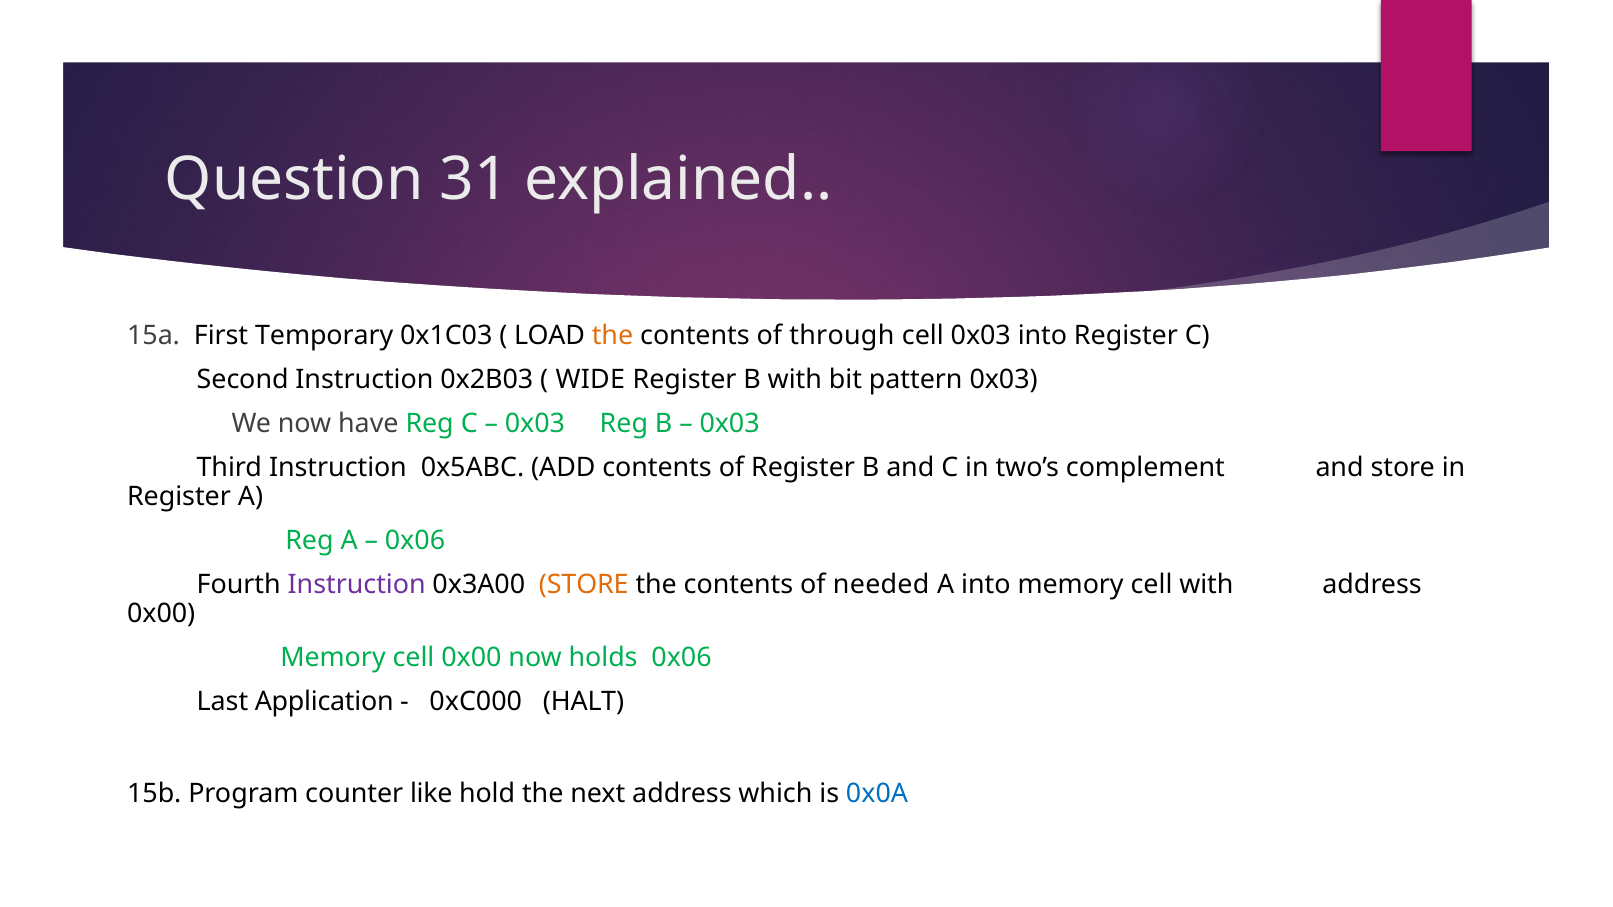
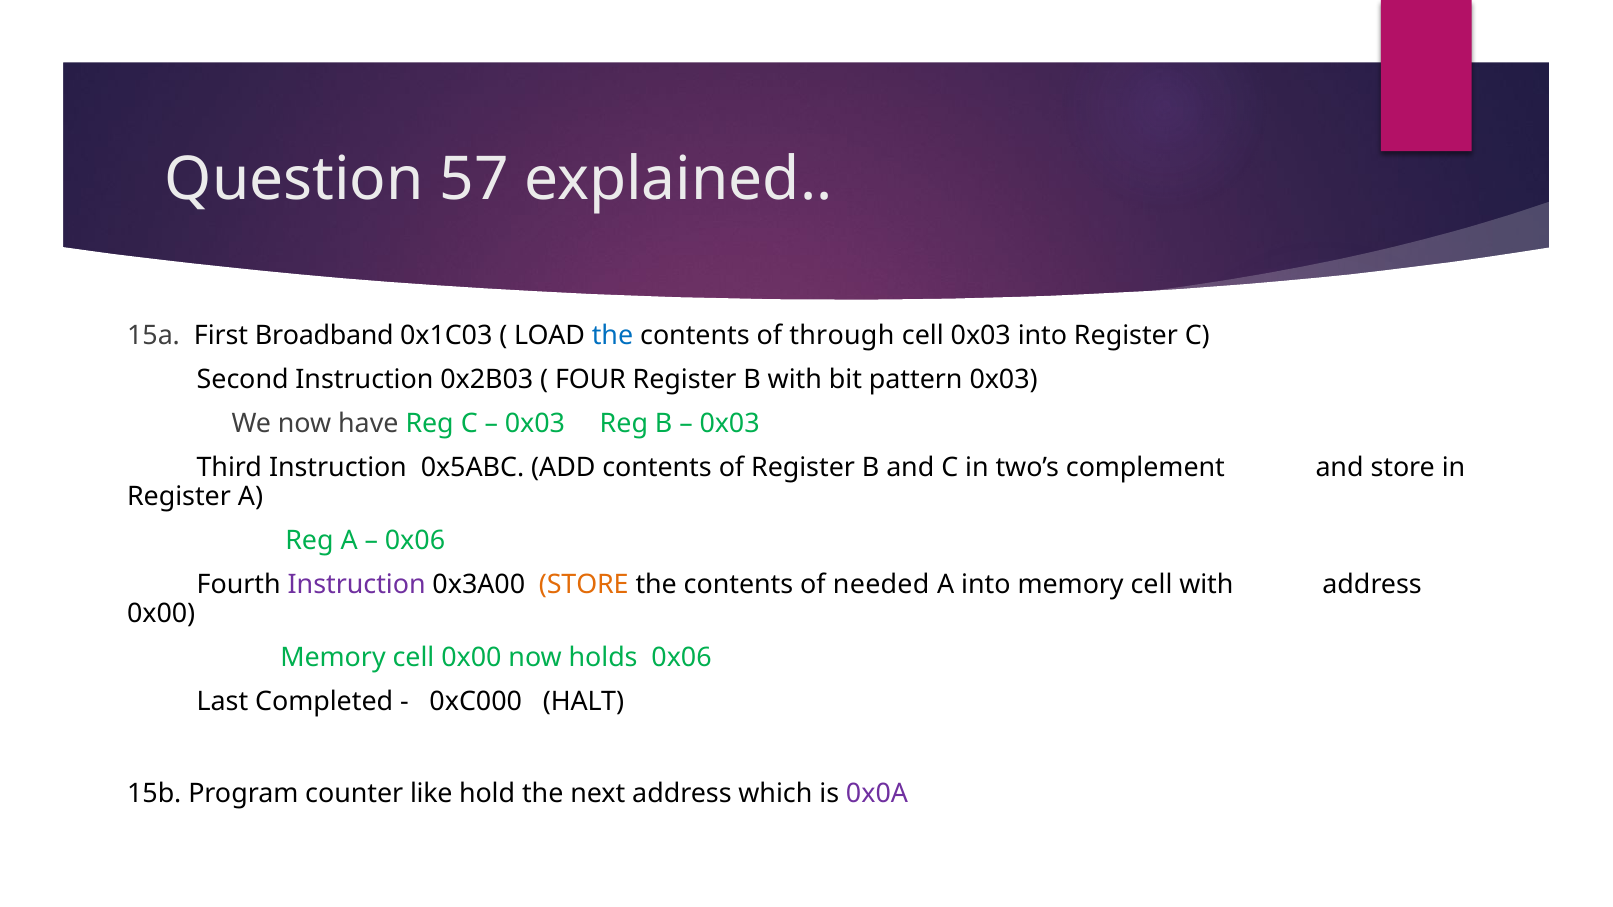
31: 31 -> 57 (474, 180)
Temporary: Temporary -> Broadband (324, 335)
the colour: orange -> blue (612, 335)
WIDE: WIDE -> FOUR (590, 379)
Application: Application -> Completed (324, 702)
0x0A colour: blue -> purple (877, 794)
